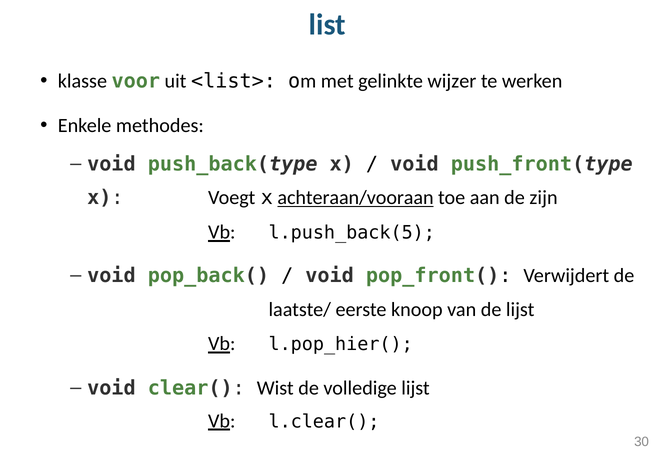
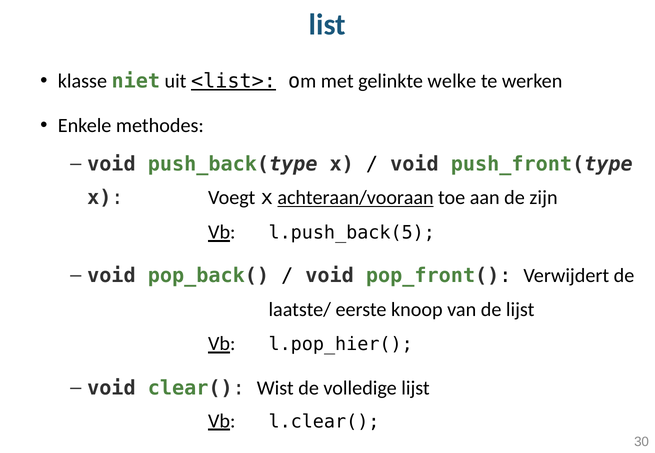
voor: voor -> niet (136, 81)
<list> underline: none -> present (234, 81)
wijzer: wijzer -> welke (452, 81)
